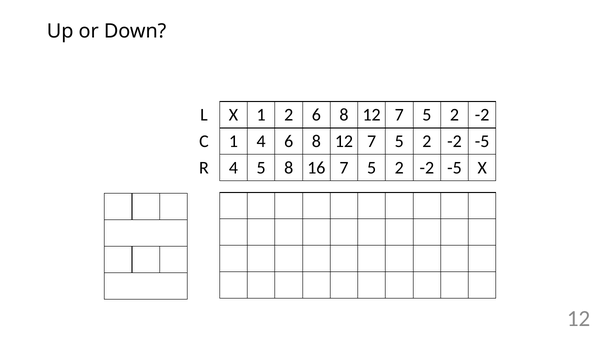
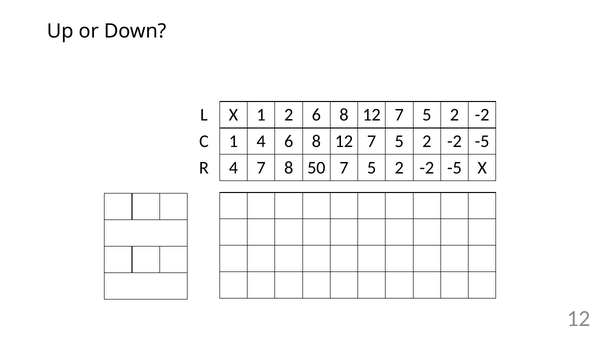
4 5: 5 -> 7 (261, 168)
16: 16 -> 50 (316, 168)
